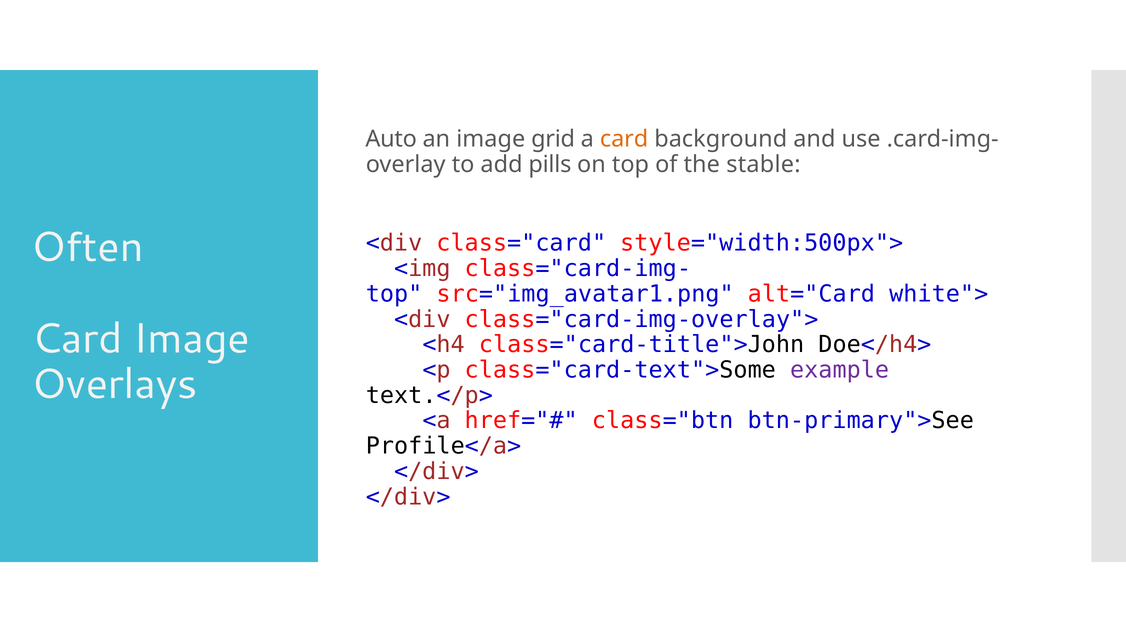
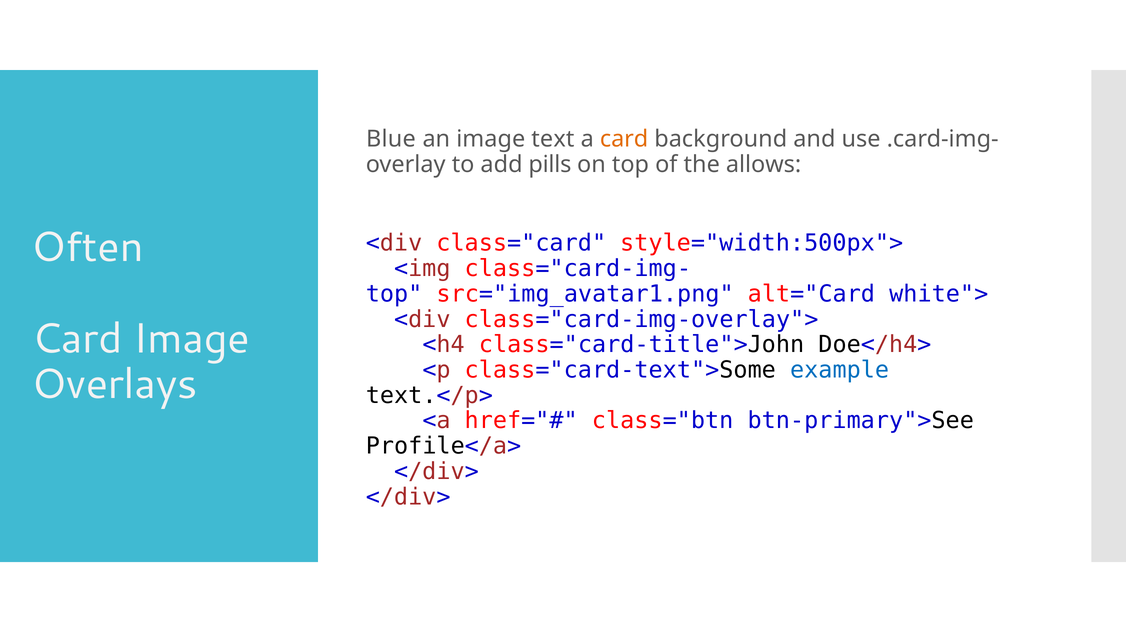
Auto: Auto -> Blue (391, 139)
grid: grid -> text (553, 139)
stable: stable -> allows (764, 165)
example colour: purple -> blue (840, 370)
